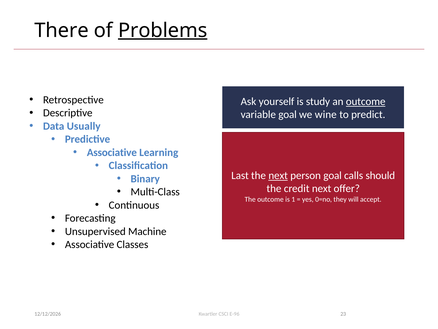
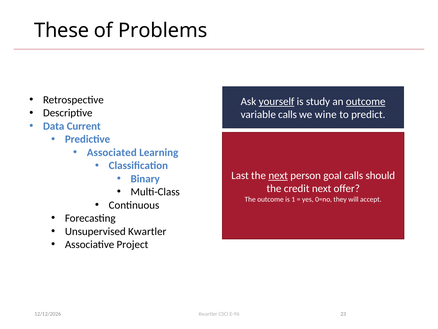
There: There -> These (62, 30)
Problems underline: present -> none (163, 30)
yourself underline: none -> present (277, 101)
variable goal: goal -> calls (288, 115)
Usually: Usually -> Current (84, 126)
Associative: Associative -> Associated (112, 152)
Unsupervised Machine: Machine -> Kwartler (147, 231)
Classes: Classes -> Project (132, 244)
